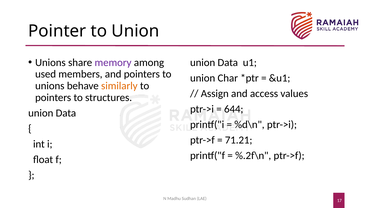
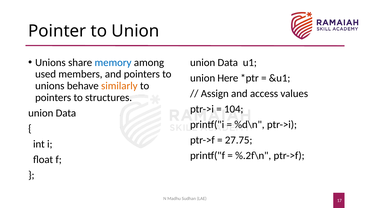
memory colour: purple -> blue (113, 63)
Char: Char -> Here (228, 78)
644: 644 -> 104 (234, 109)
71.21: 71.21 -> 27.75 (239, 140)
